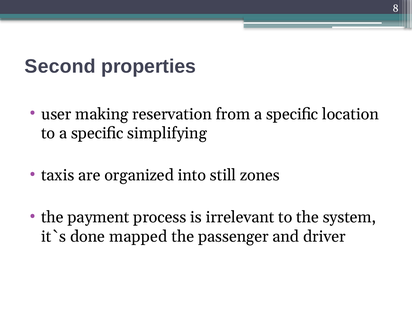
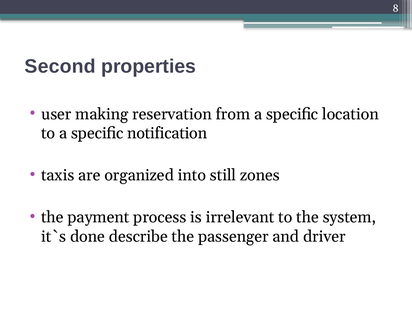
simplifying: simplifying -> notification (167, 133)
mapped: mapped -> describe (138, 236)
